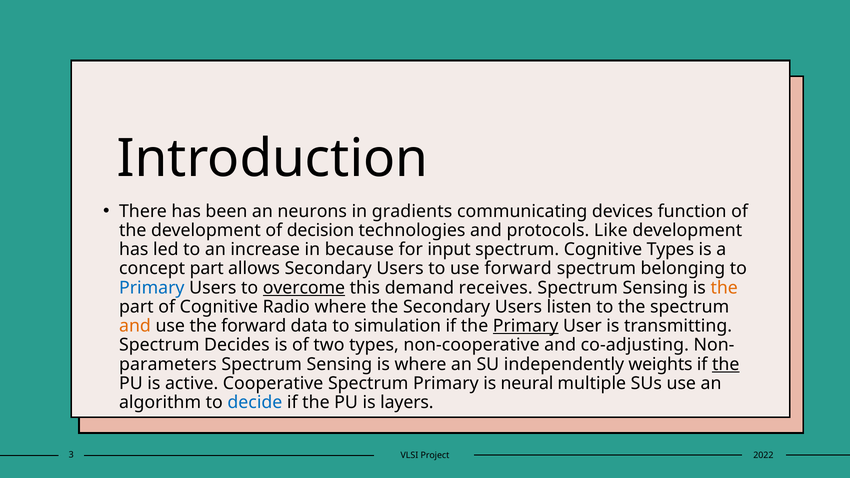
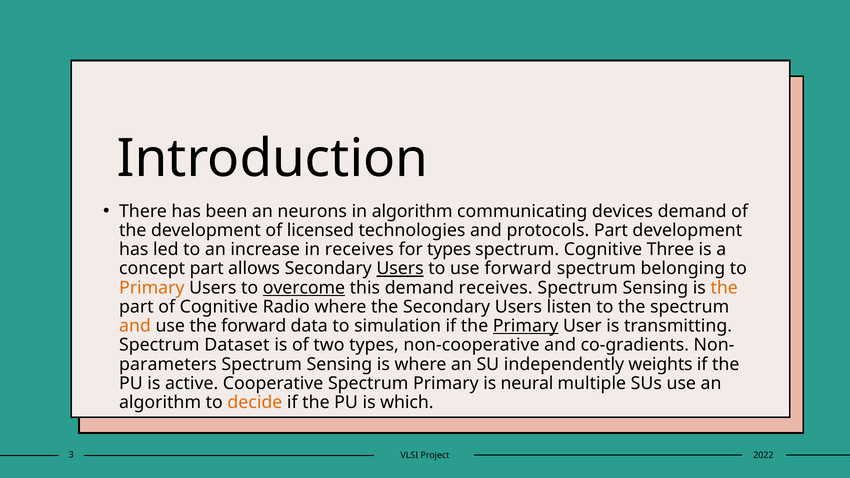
in gradients: gradients -> algorithm (412, 211)
devices function: function -> demand (692, 211)
decision: decision -> licensed (320, 230)
protocols Like: Like -> Part (611, 230)
in because: because -> receives (359, 250)
for input: input -> types (449, 250)
Cognitive Types: Types -> Three (670, 250)
Users underline: none -> present (400, 269)
Primary colour: blue -> orange (152, 288)
Decides: Decides -> Dataset (237, 345)
co-adjusting: co-adjusting -> co-gradients (635, 345)
the underline: present -> none (726, 364)
decide colour: blue -> orange (255, 403)
layers: layers -> which (407, 403)
